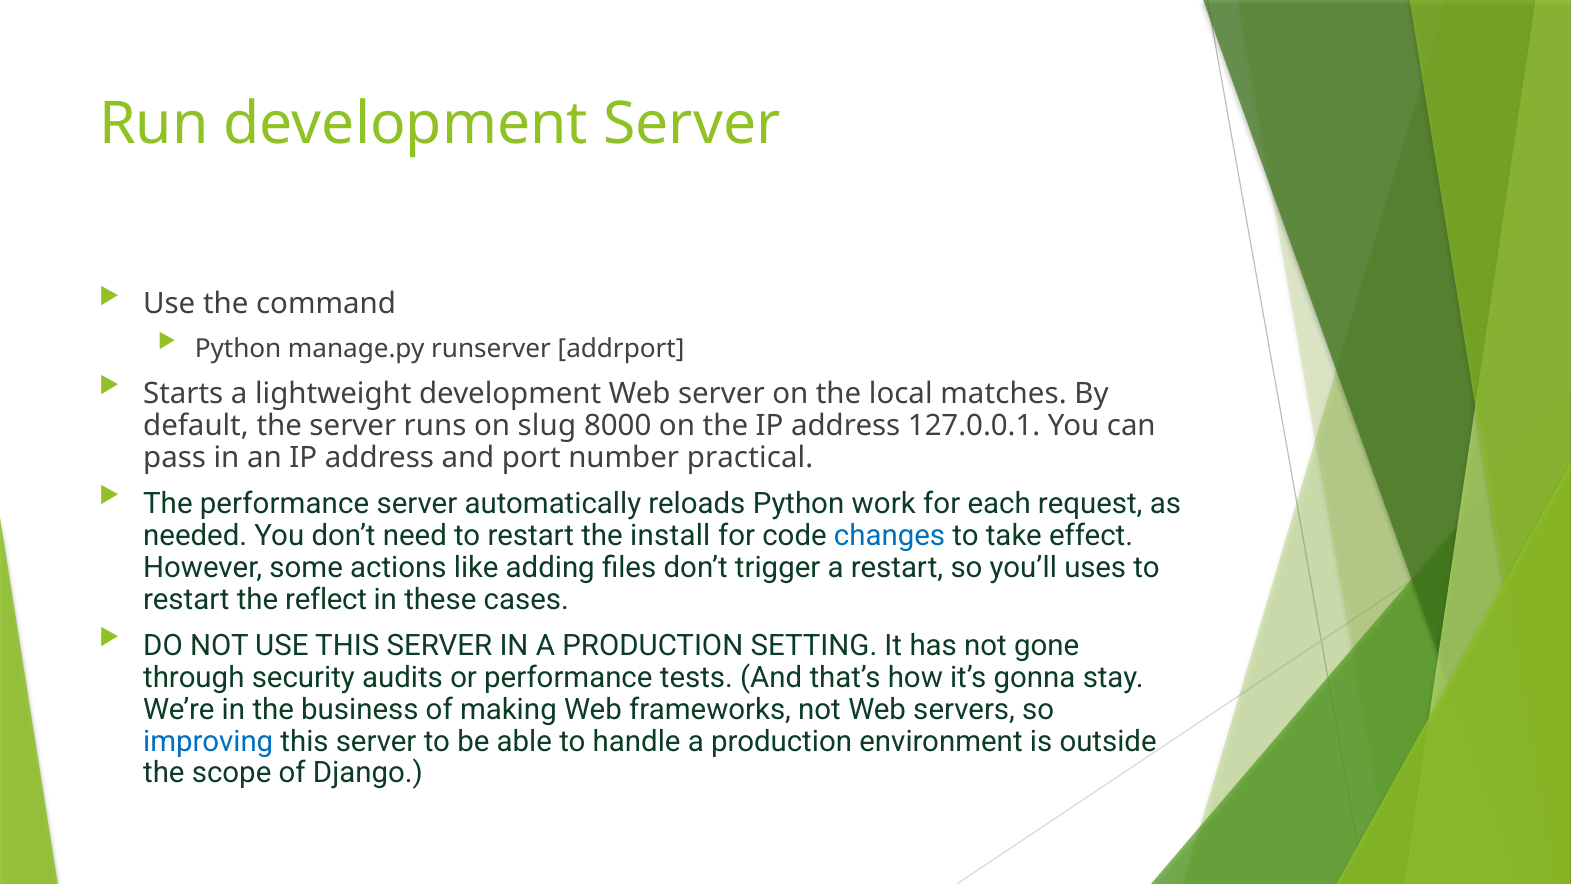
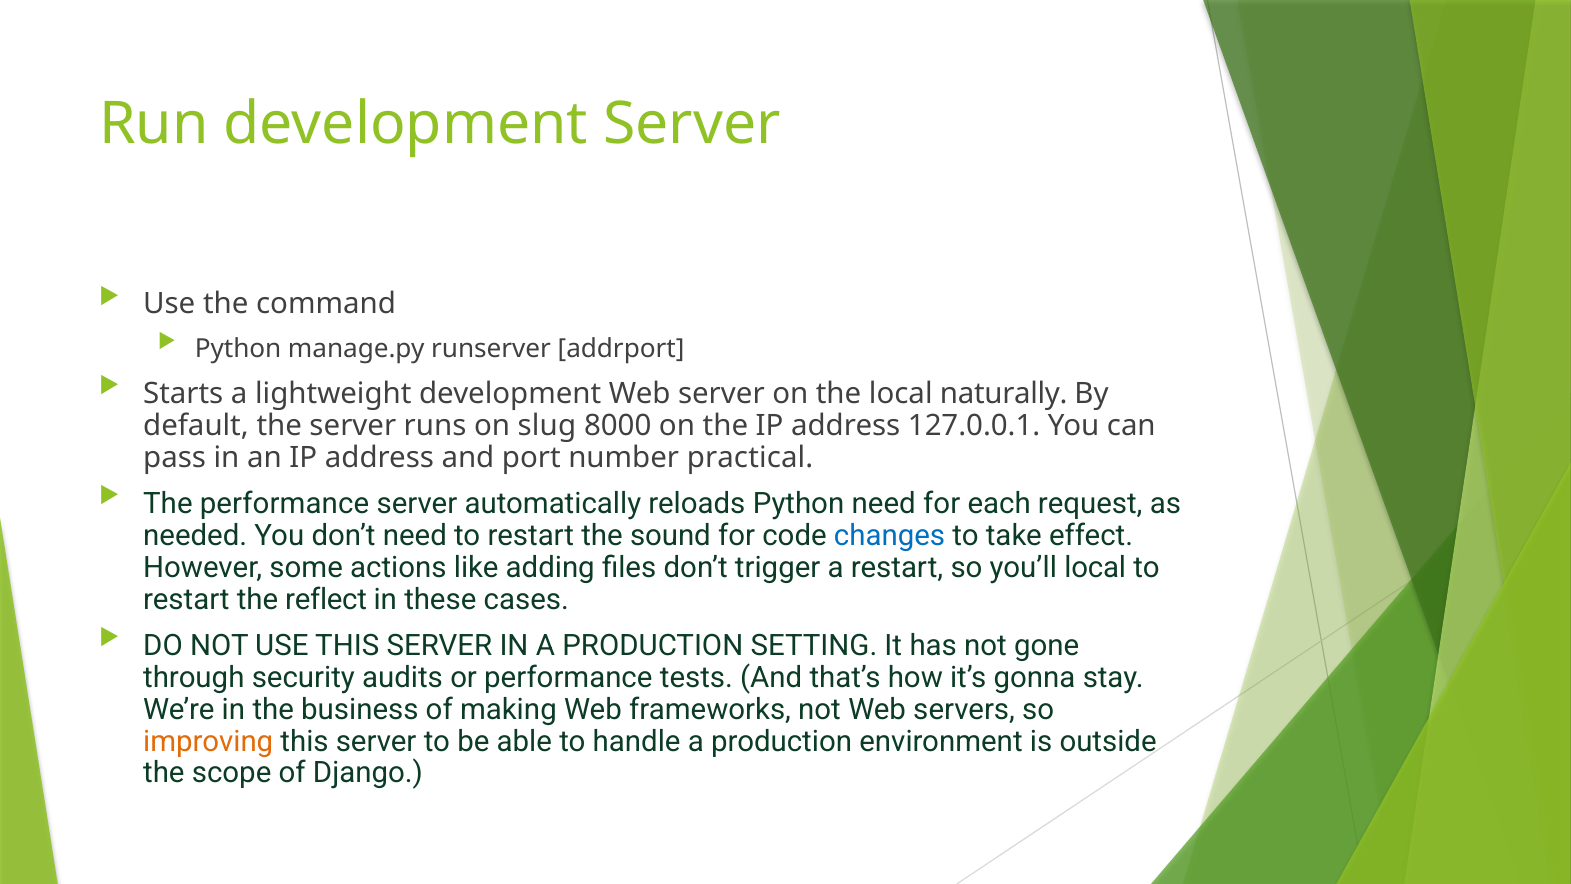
matches: matches -> naturally (1004, 394)
Python work: work -> need (884, 504)
install: install -> sound (670, 536)
you’ll uses: uses -> local (1095, 567)
improving colour: blue -> orange (208, 741)
